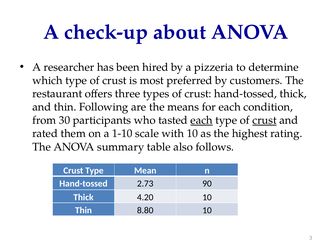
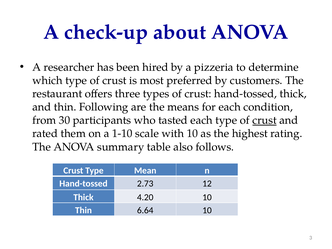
each underline: present -> none (202, 120)
90: 90 -> 12 (207, 184)
8.80: 8.80 -> 6.64 (145, 210)
